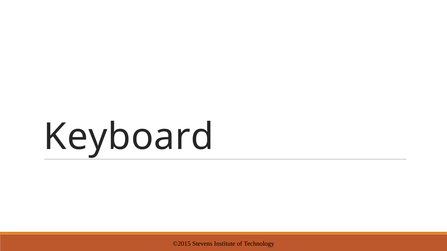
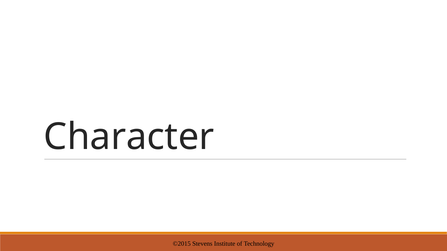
Keyboard: Keyboard -> Character (129, 137)
